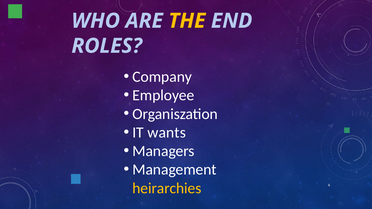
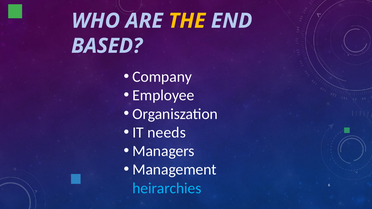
ROLES: ROLES -> BASED (107, 46)
wants: wants -> needs (167, 133)
heirarchies colour: yellow -> light blue (167, 188)
